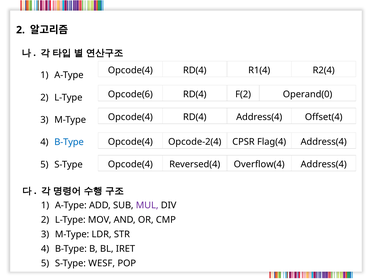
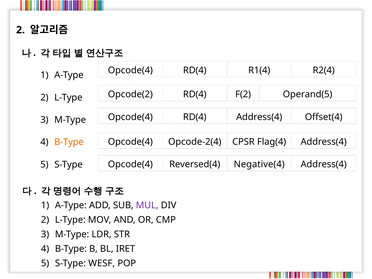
Opcode(6: Opcode(6 -> Opcode(2 (130, 94)
Operand(0: Operand(0 -> Operand(5 (308, 94)
B-Type colour: blue -> orange (69, 142)
Overflow(4: Overflow(4 -> Negative(4 (259, 164)
